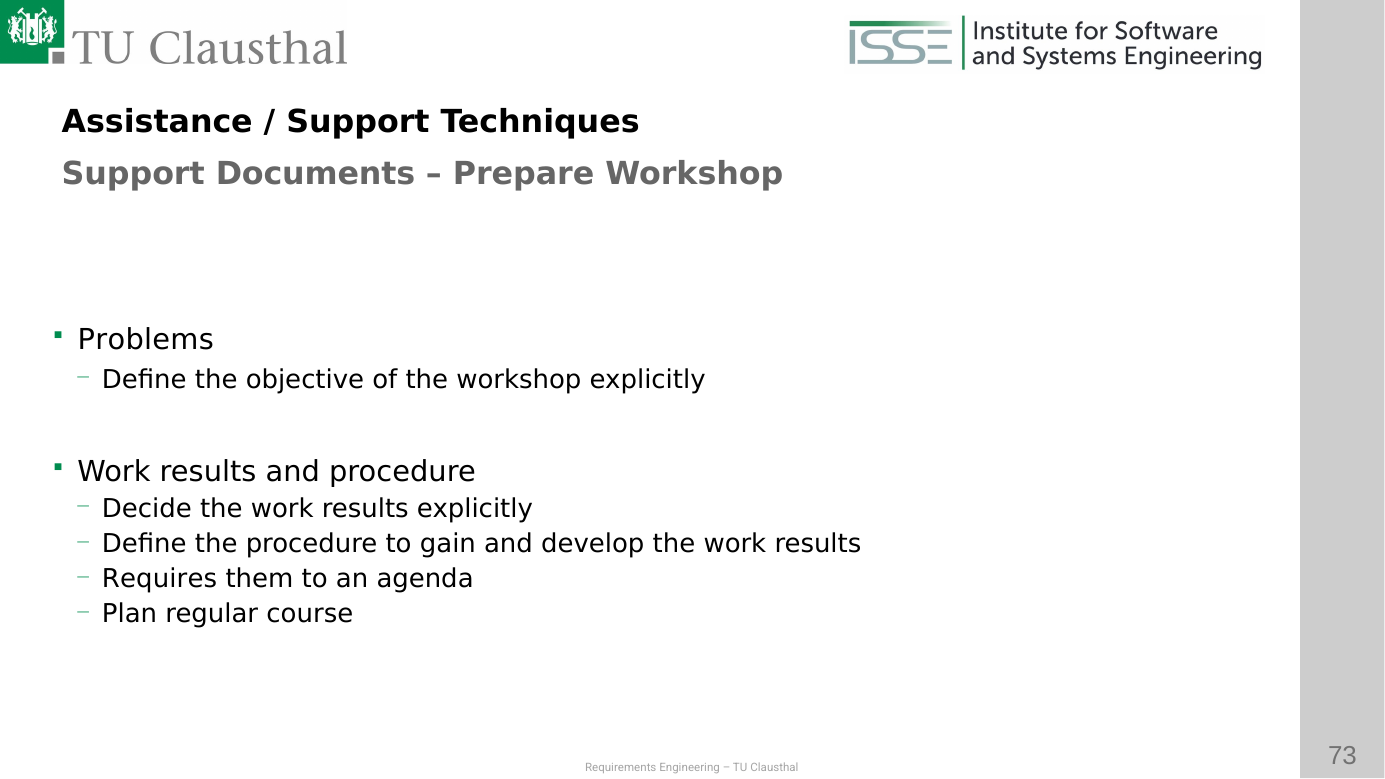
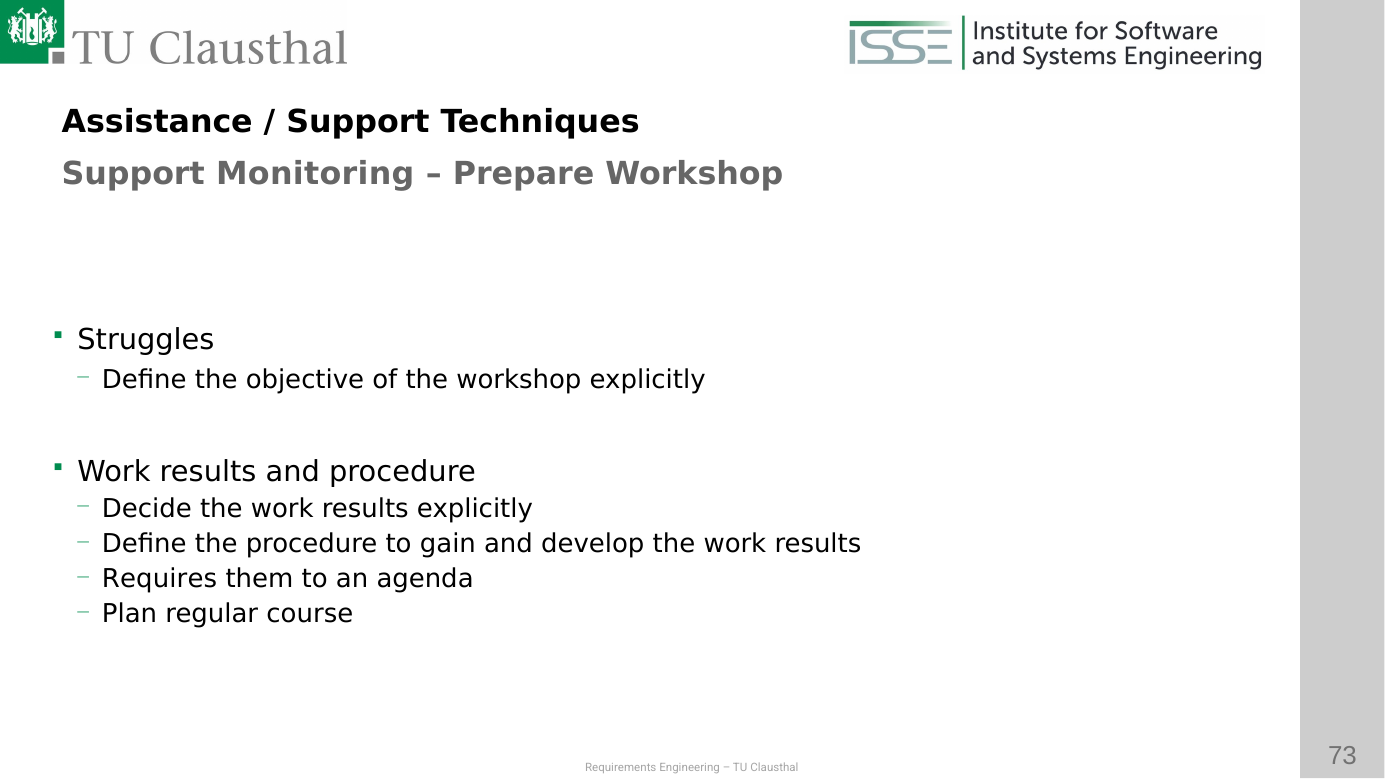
Documents: Documents -> Monitoring (315, 174)
Problems: Problems -> Struggles (146, 340)
